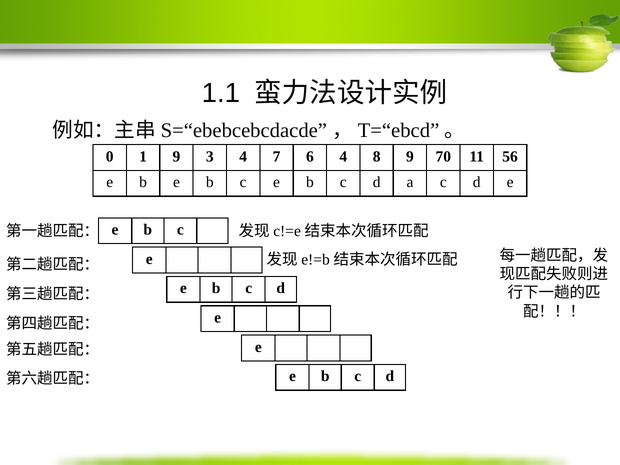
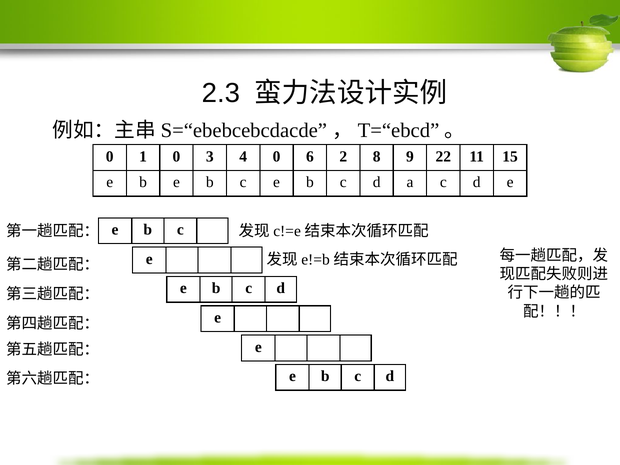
1.1: 1.1 -> 2.3 (221, 93)
1 9: 9 -> 0 (176, 156)
4 7: 7 -> 0 (277, 156)
6 4: 4 -> 2 (343, 156)
70: 70 -> 22 (443, 156)
56: 56 -> 15 (510, 156)
